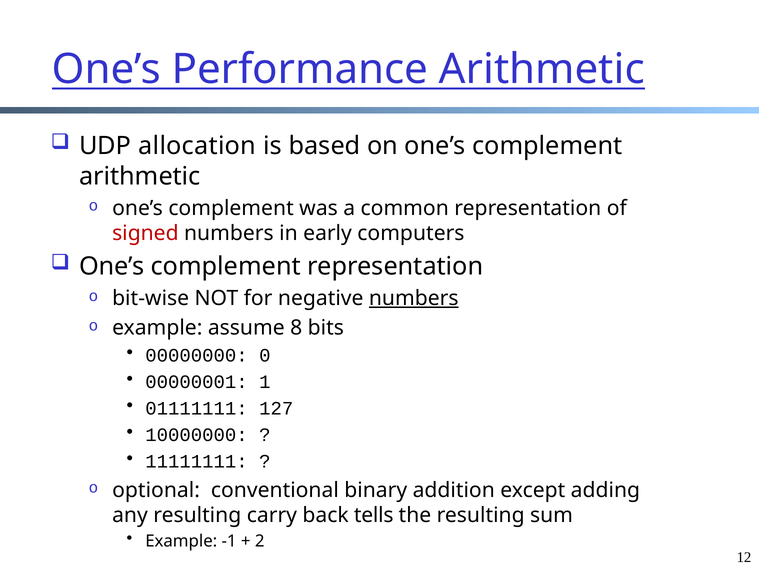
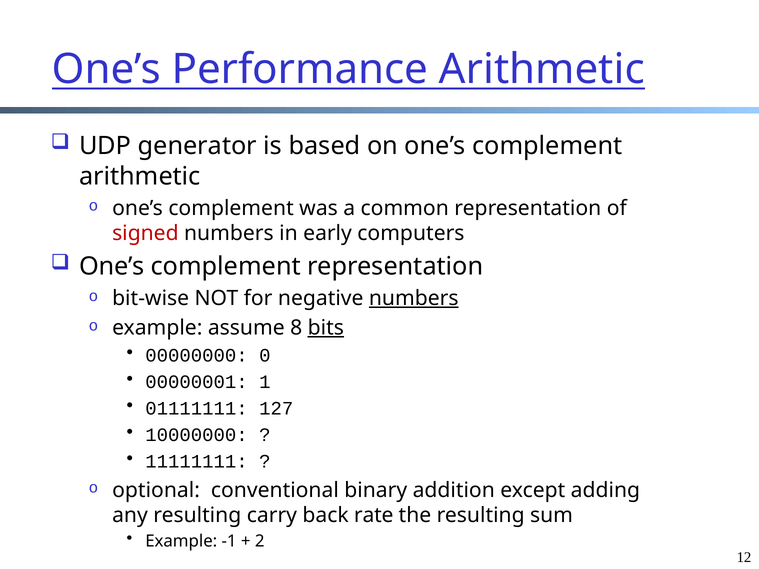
allocation: allocation -> generator (197, 146)
bits underline: none -> present (326, 328)
tells: tells -> rate (374, 516)
